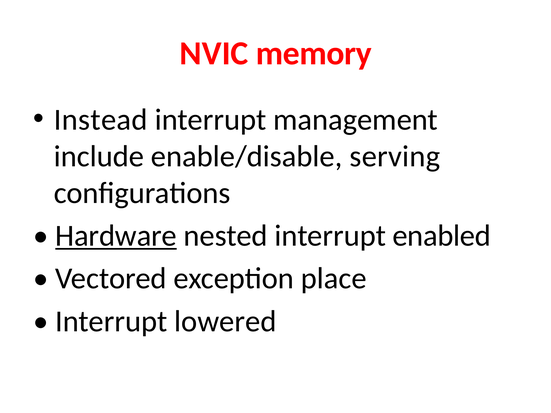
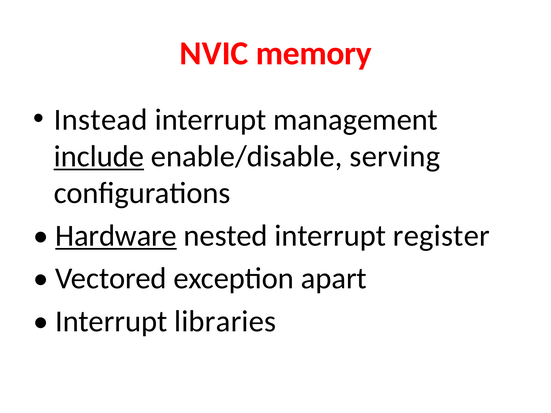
include underline: none -> present (99, 156)
enabled: enabled -> register (441, 236)
place: place -> apart (334, 279)
lowered: lowered -> libraries (225, 322)
